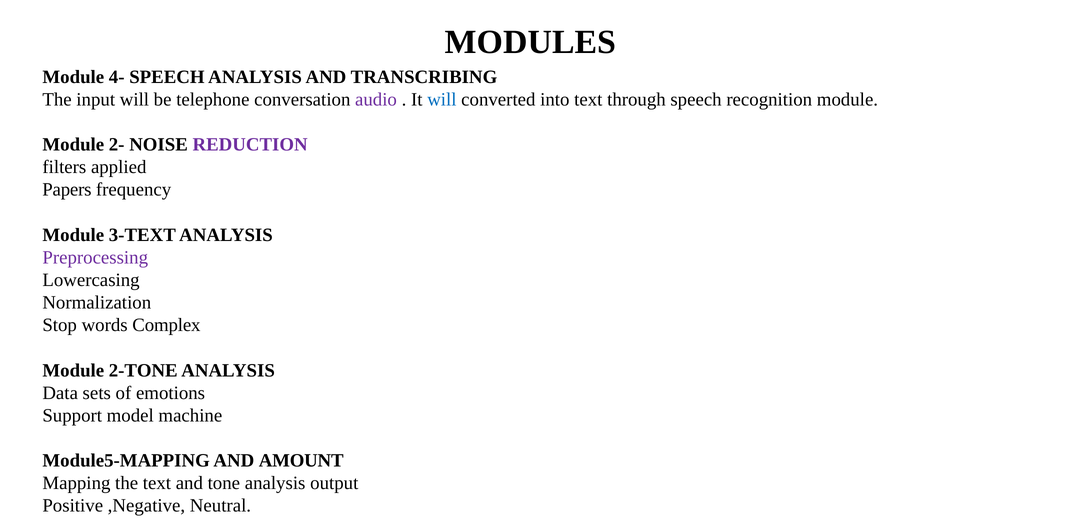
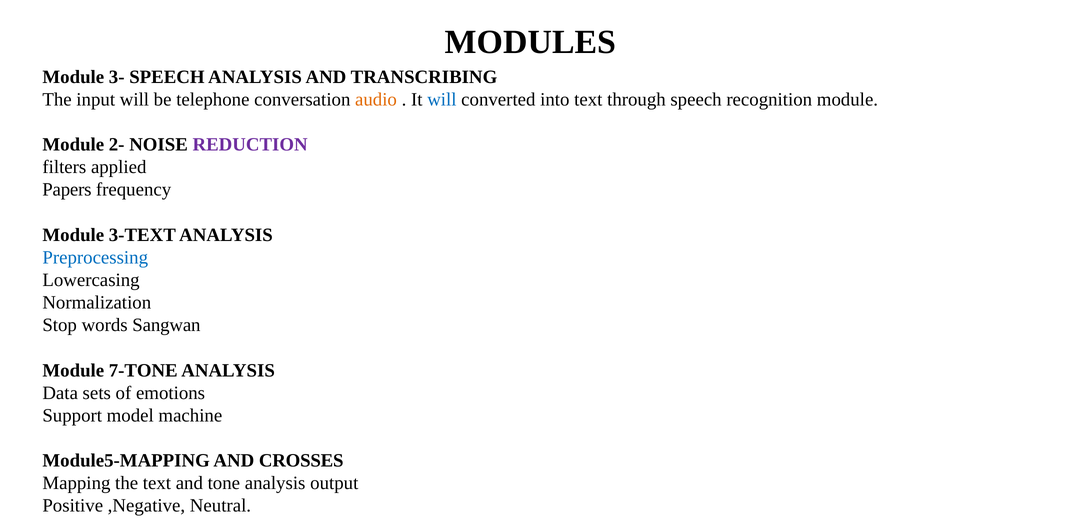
4-: 4- -> 3- (117, 77)
audio colour: purple -> orange (376, 100)
Preprocessing colour: purple -> blue (95, 258)
Complex: Complex -> Sangwan (166, 325)
2-TONE: 2-TONE -> 7-TONE (143, 370)
AMOUNT: AMOUNT -> CROSSES (301, 461)
